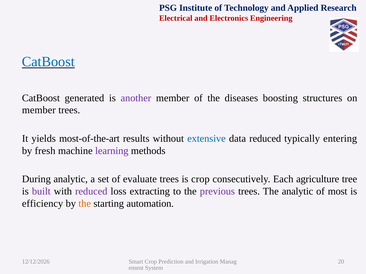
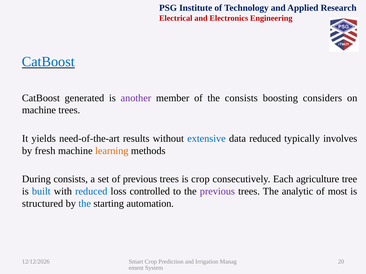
the diseases: diseases -> consists (241, 98)
structures: structures -> considers (322, 98)
member: member -> machine (39, 110)
most-of-the-art: most-of-the-art -> need-of-the-art (89, 139)
entering: entering -> involves (340, 139)
learning colour: purple -> orange (112, 151)
During analytic: analytic -> consists (71, 179)
of evaluate: evaluate -> previous (140, 179)
built colour: purple -> blue (41, 192)
reduced colour: purple -> blue (91, 192)
extracting: extracting -> controlled (150, 192)
efficiency: efficiency -> structured (43, 204)
the colour: orange -> blue (85, 204)
